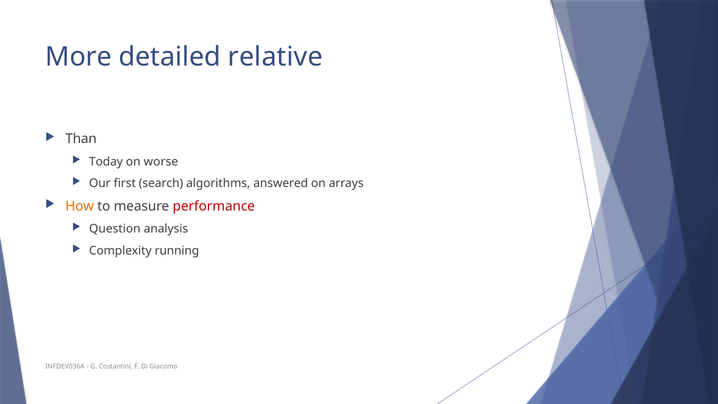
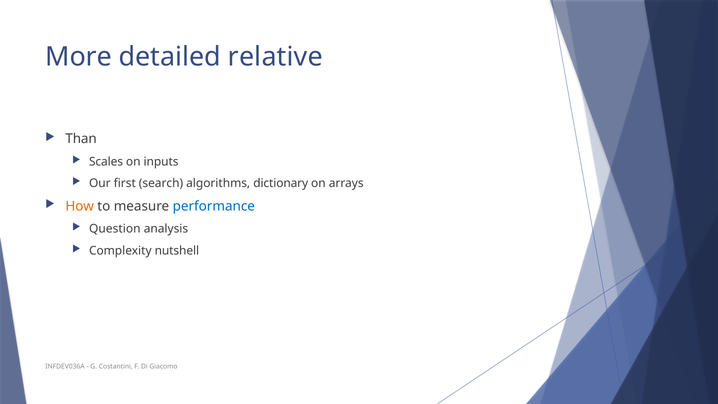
Today: Today -> Scales (106, 162)
worse: worse -> inputs (161, 162)
answered: answered -> dictionary (281, 183)
performance colour: red -> blue (214, 206)
running: running -> nutshell (177, 251)
